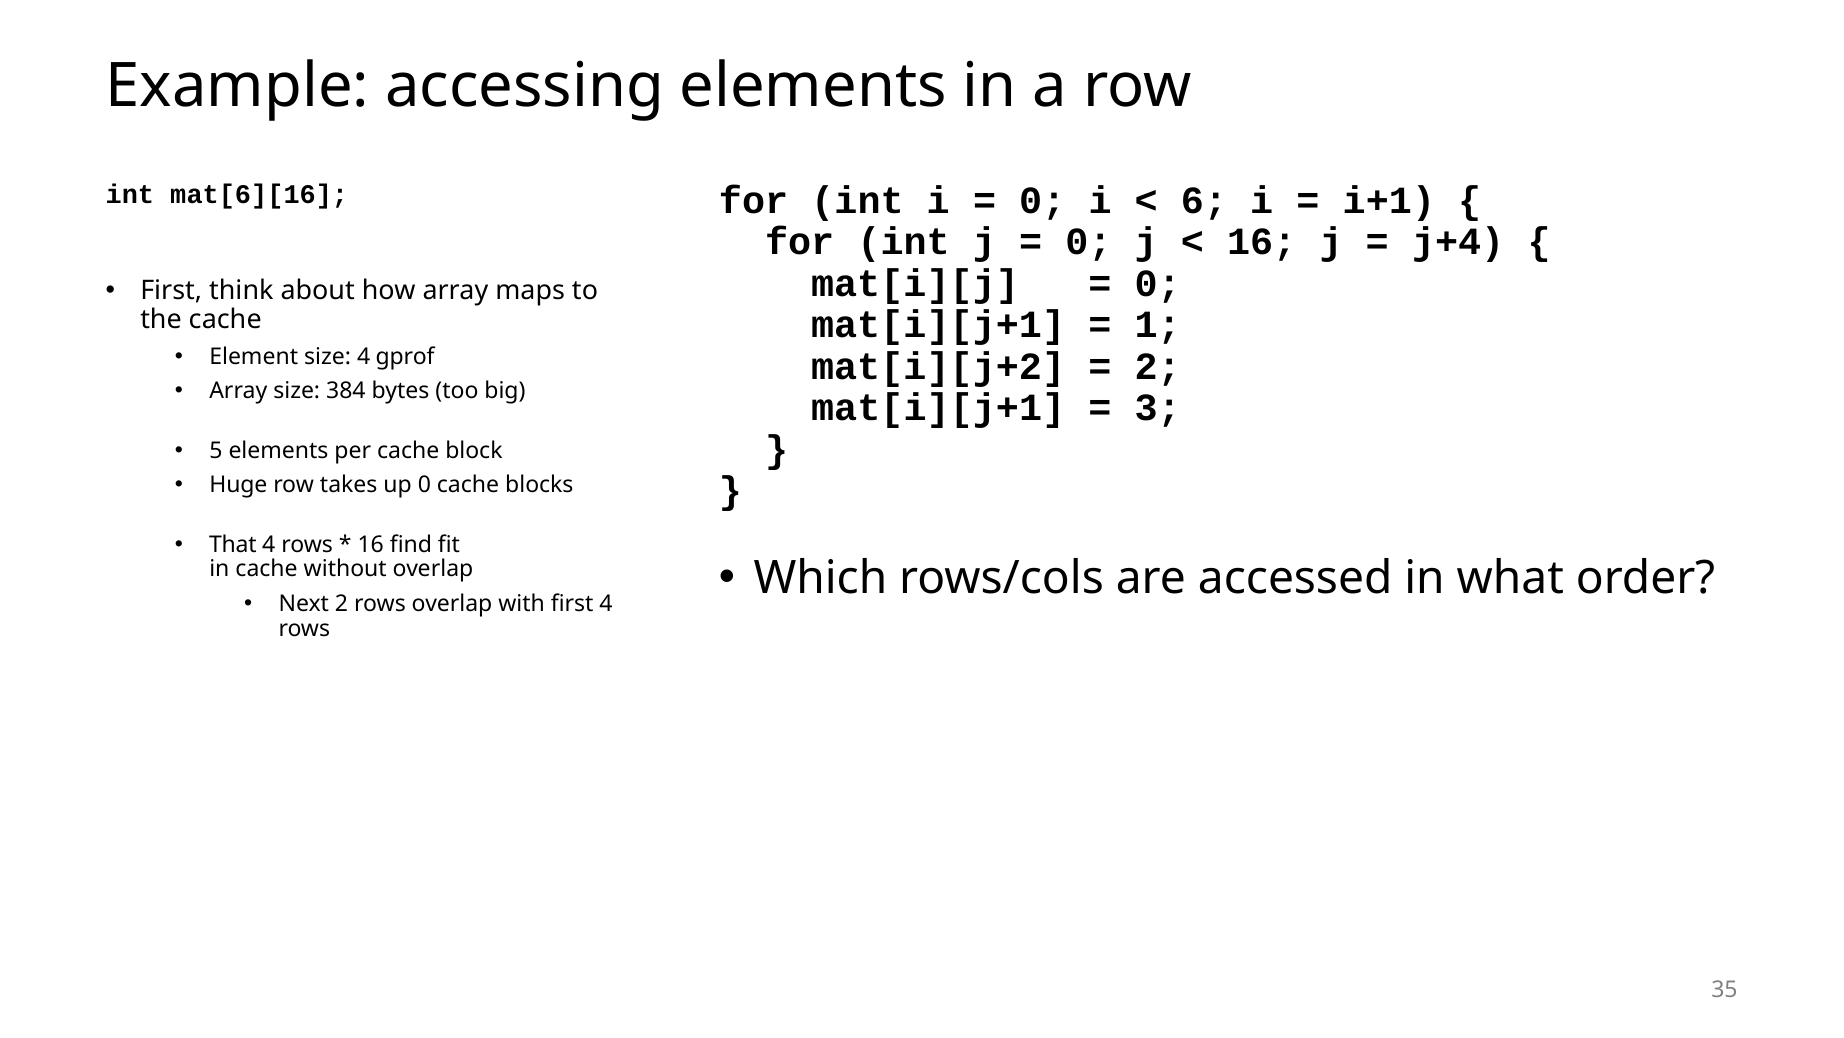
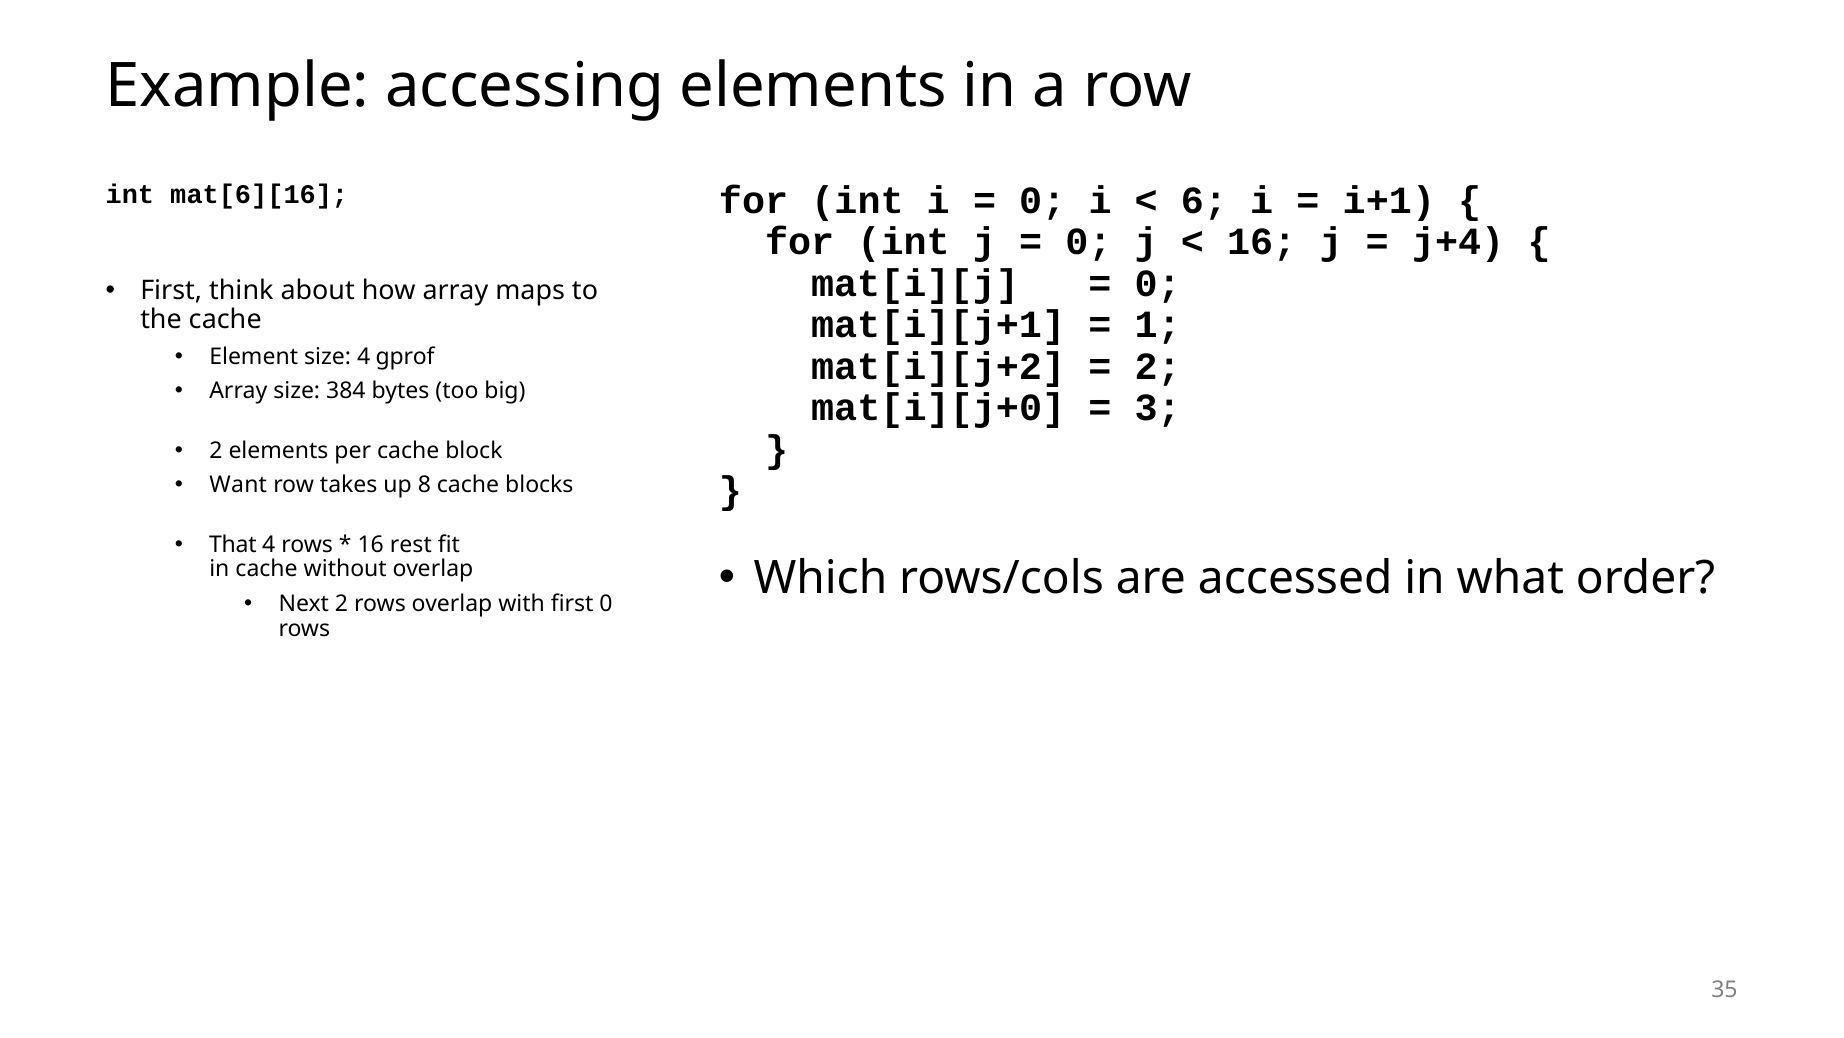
mat[i][j+1: mat[i][j+1 -> mat[i][j+0 (938, 408)
5: 5 -> 2 (216, 450)
Huge: Huge -> Want (238, 485)
up 0: 0 -> 8 (424, 485)
find: find -> rest (411, 544)
first 4: 4 -> 0 (606, 603)
